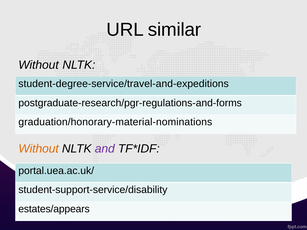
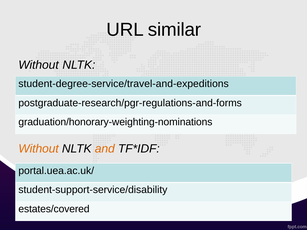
graduation/honorary-material-nominations: graduation/honorary-material-nominations -> graduation/honorary-weighting-nominations (115, 122)
and colour: purple -> orange (105, 149)
estates/appears: estates/appears -> estates/covered (54, 209)
